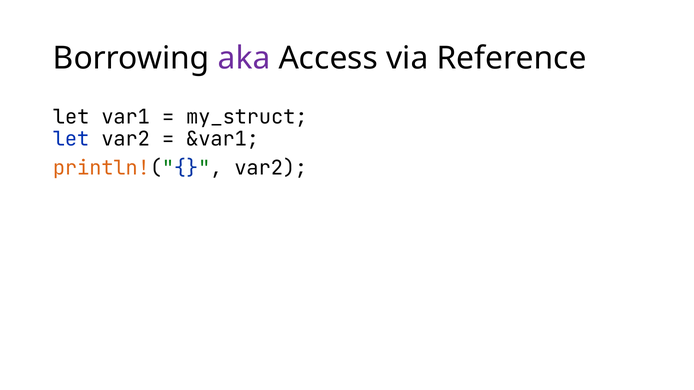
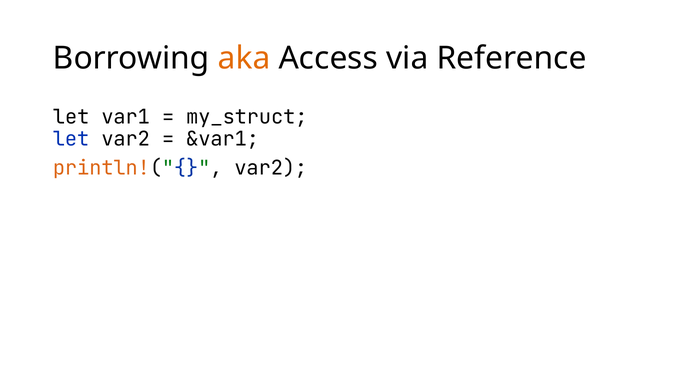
aka colour: purple -> orange (244, 58)
